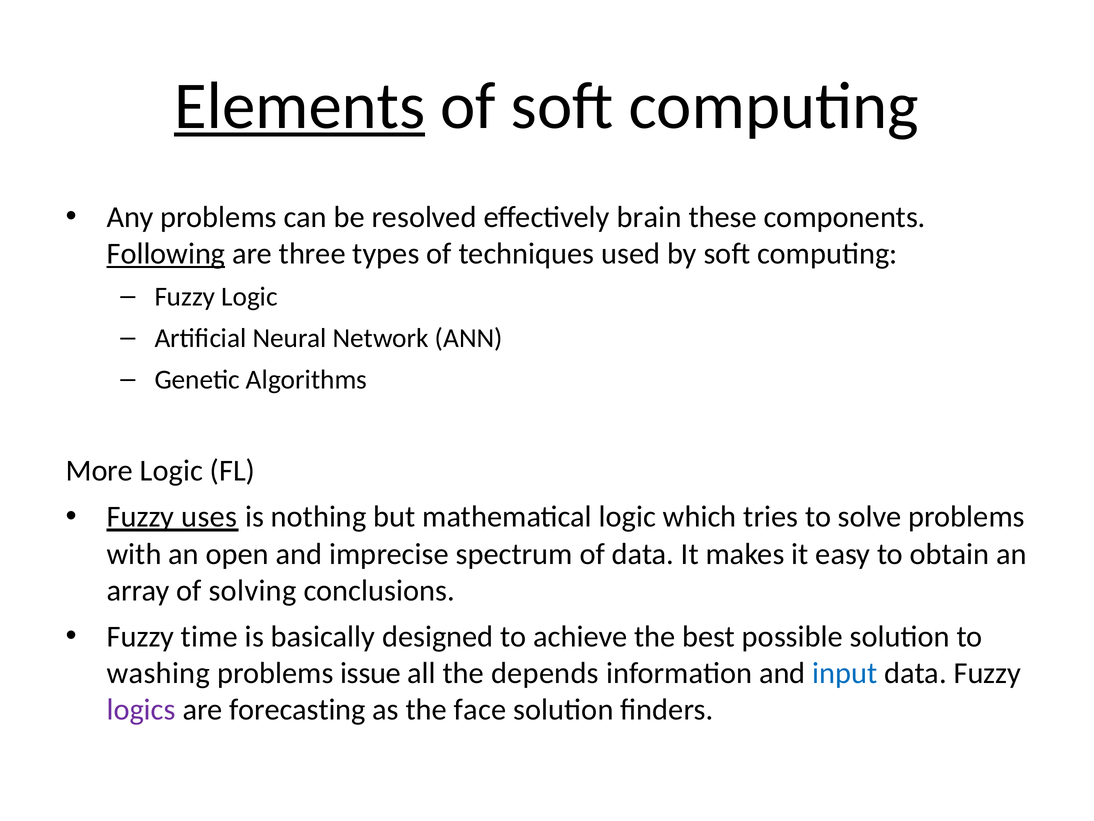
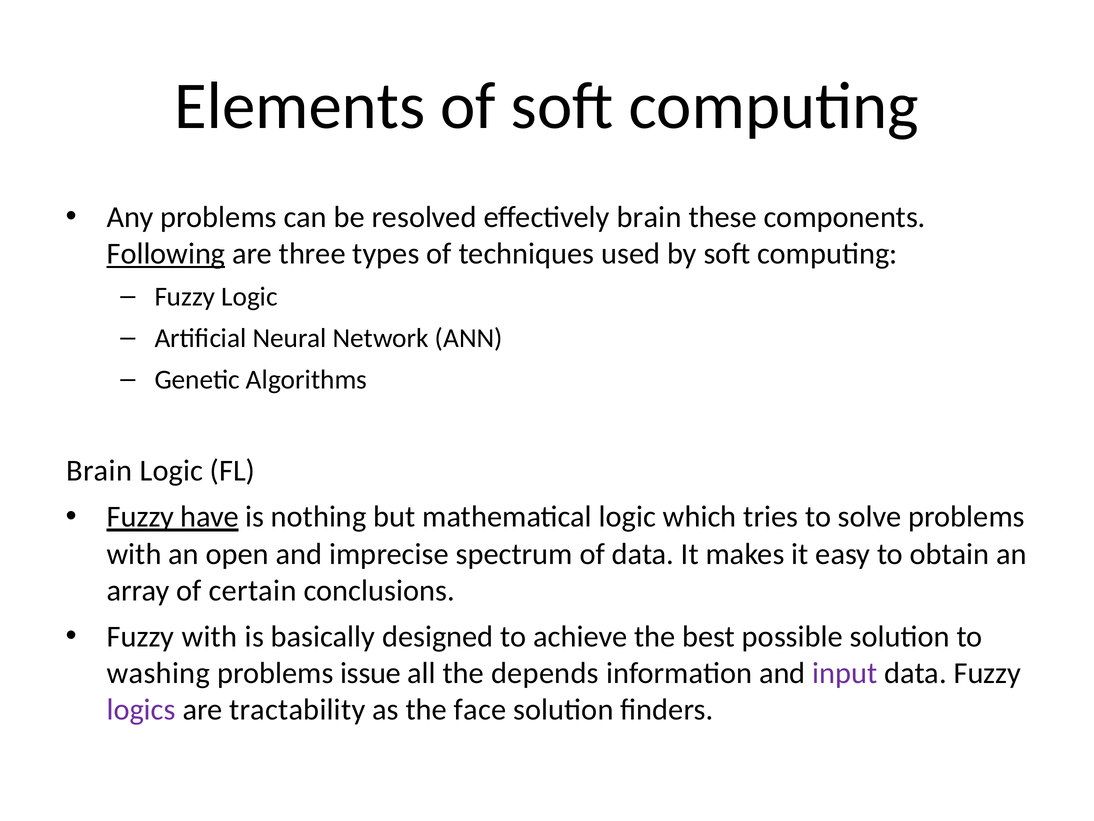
Elements underline: present -> none (300, 106)
More: More -> Brain (99, 470)
uses: uses -> have (210, 516)
solving: solving -> certain (253, 590)
Fuzzy time: time -> with (209, 636)
input colour: blue -> purple (845, 673)
forecasting: forecasting -> tractability (297, 709)
